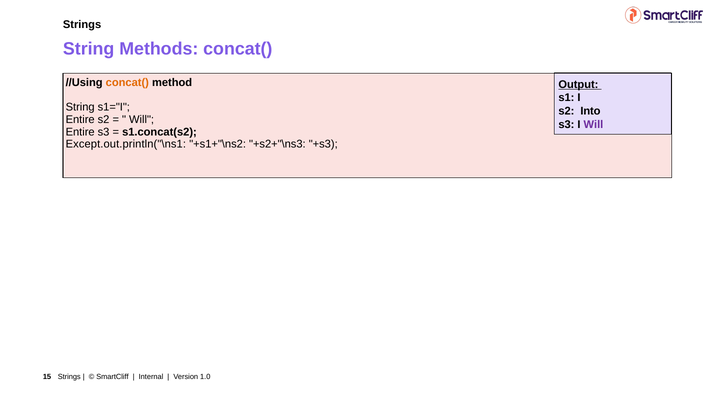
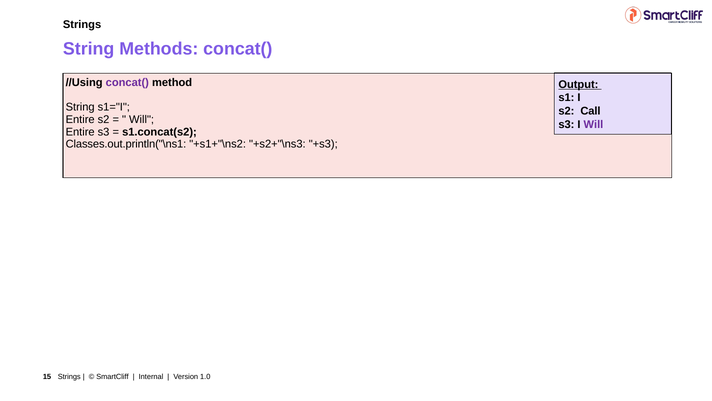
concat( colour: orange -> purple (127, 82)
Into: Into -> Call (590, 111)
Except.out.println("\ns1: Except.out.println("\ns1 -> Classes.out.println("\ns1 (126, 144)
